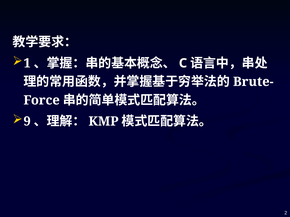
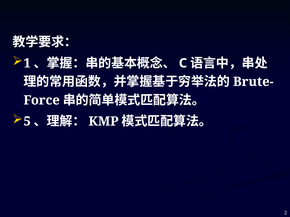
9: 9 -> 5 (27, 122)
